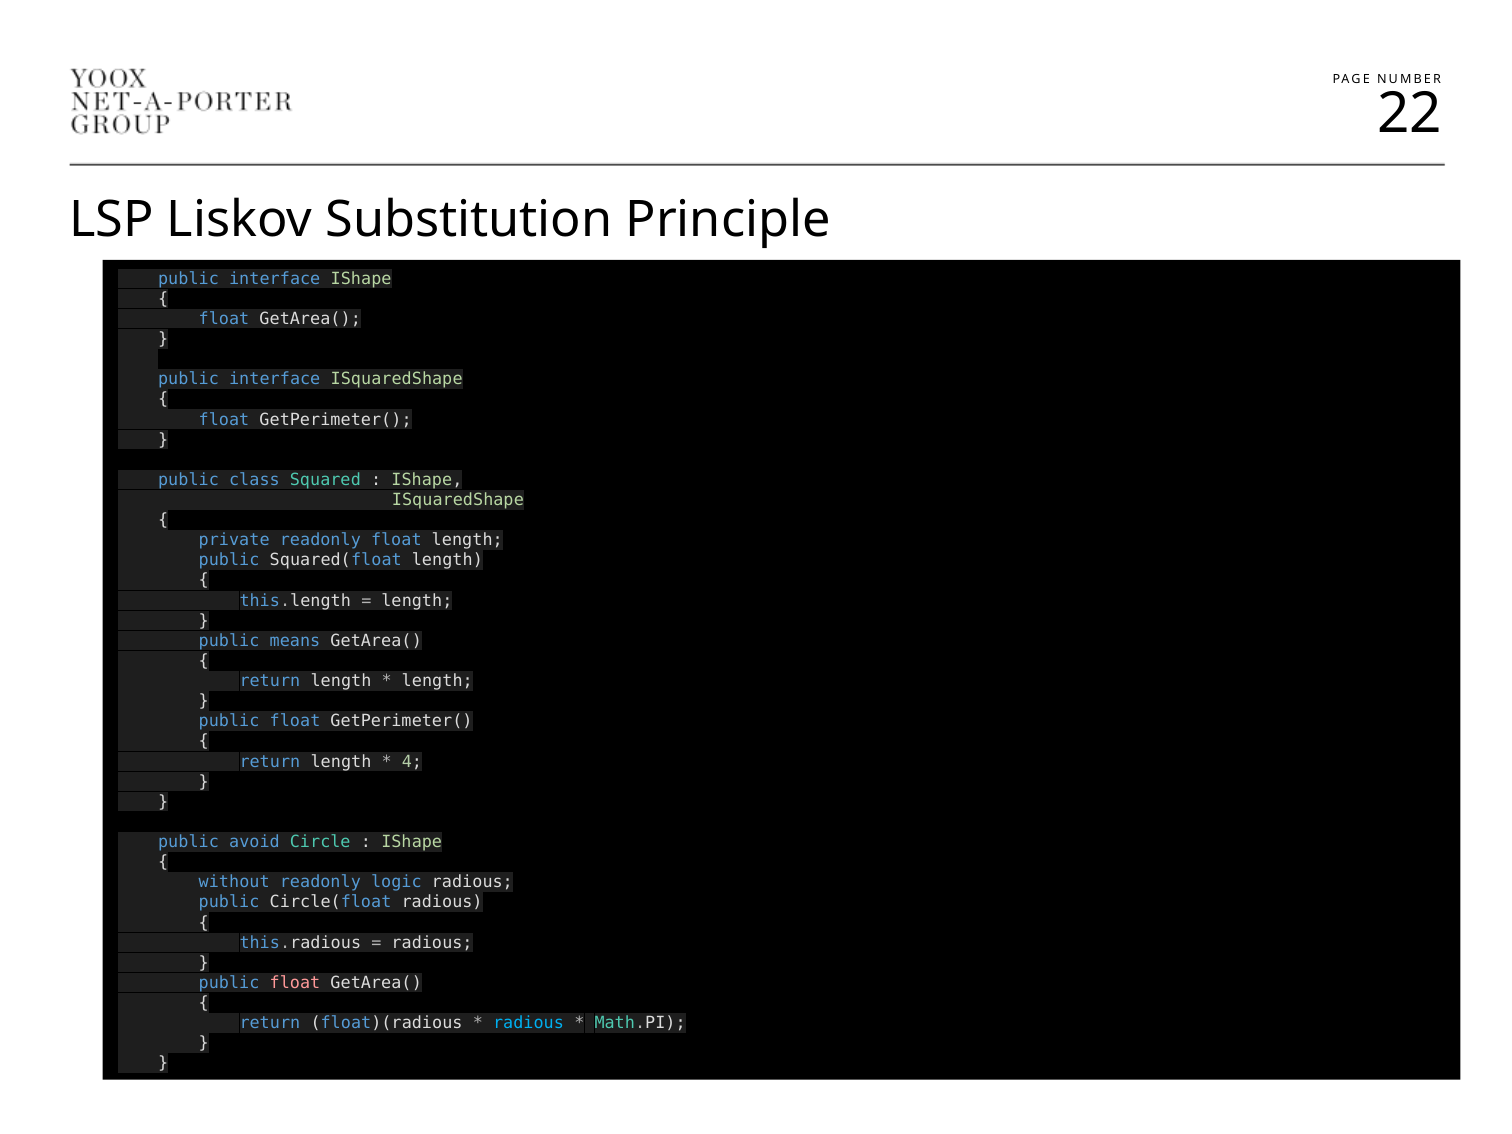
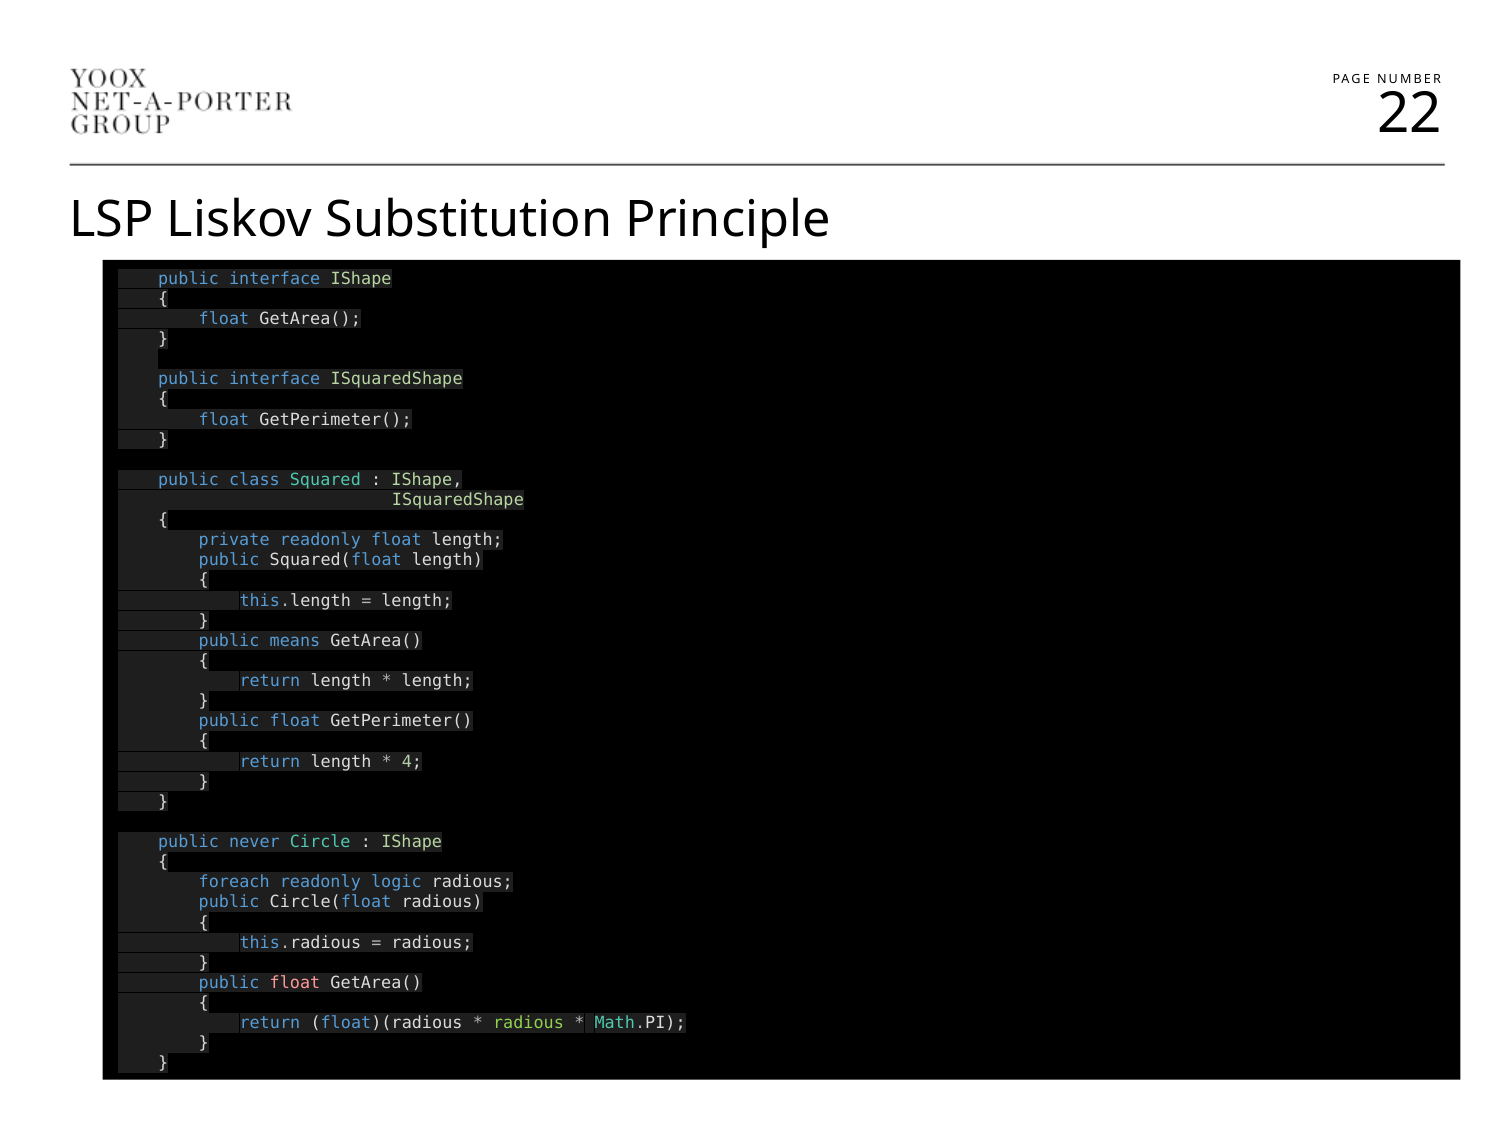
avoid: avoid -> never (254, 842)
without: without -> foreach (234, 882)
radious colour: light blue -> light green (528, 1023)
